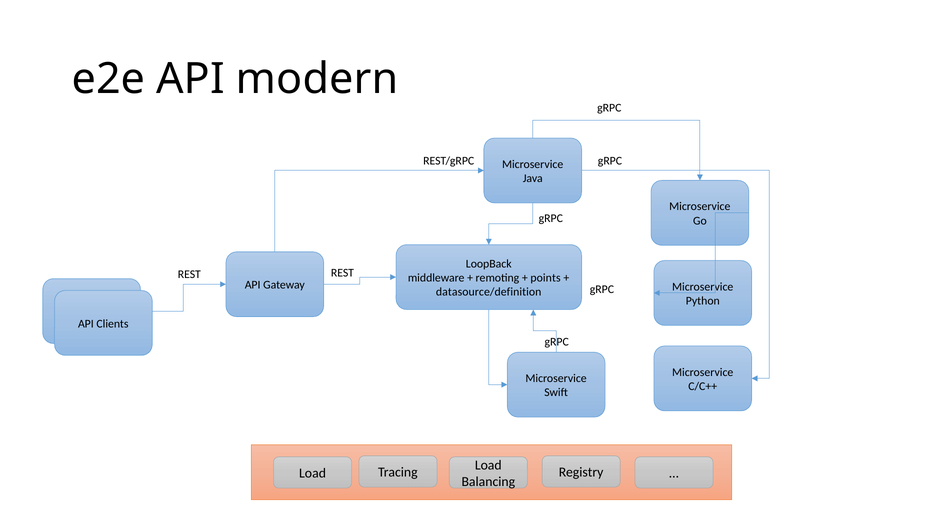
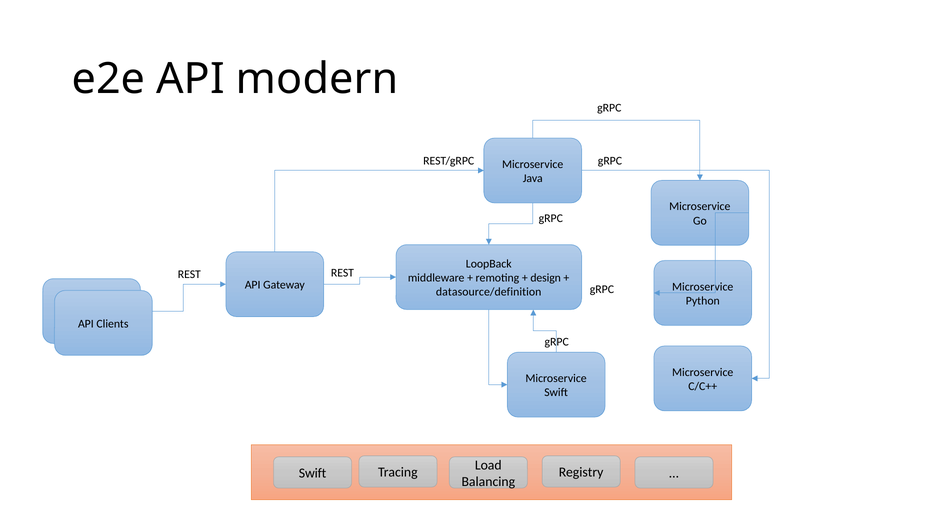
points: points -> design (546, 278)
Load: Load -> Swift (313, 473)
